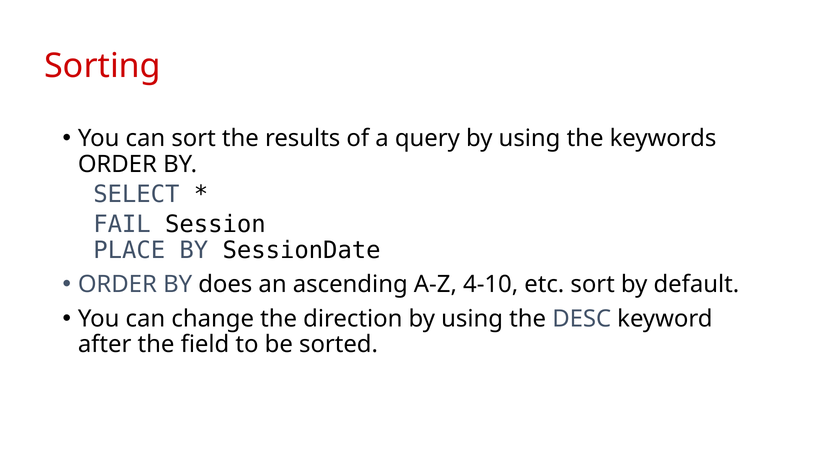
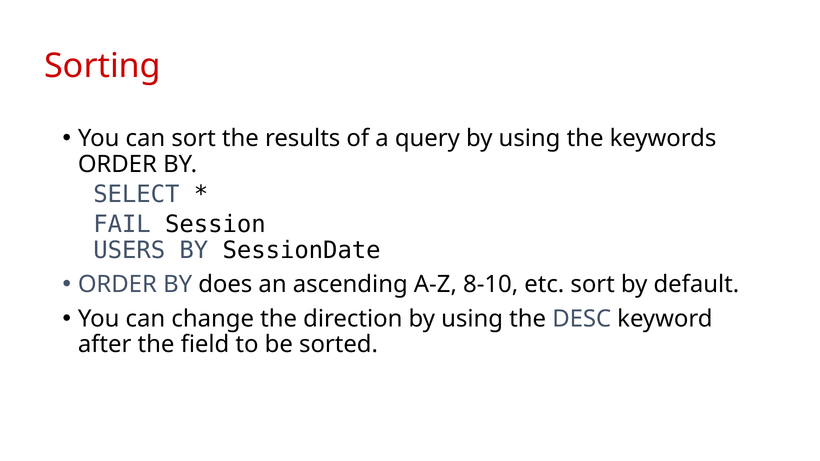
PLACE: PLACE -> USERS (129, 250)
4-10: 4-10 -> 8-10 (491, 285)
